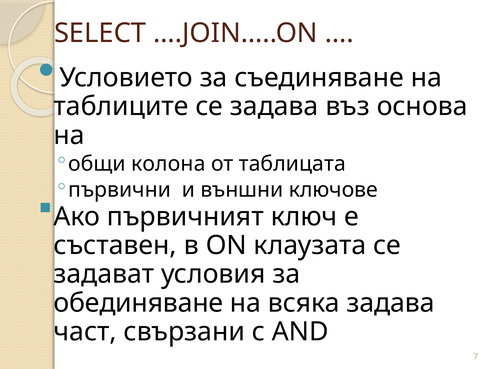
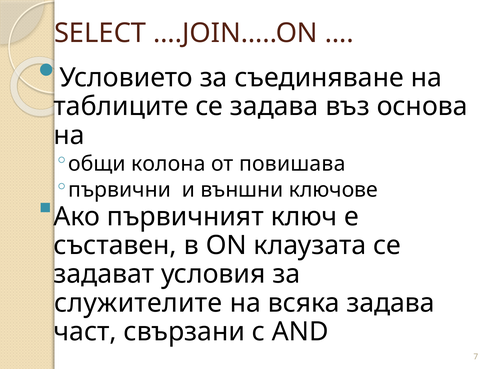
таблицата: таблицата -> повишава (292, 164)
обединяване: обединяване -> служителите (138, 303)
